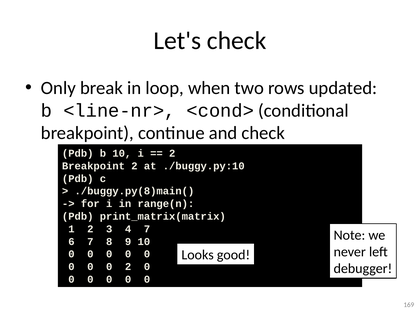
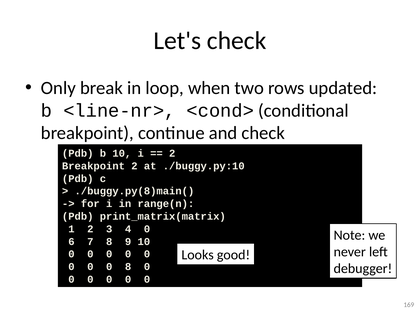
4 7: 7 -> 0 (147, 229)
0 2: 2 -> 8 (128, 267)
